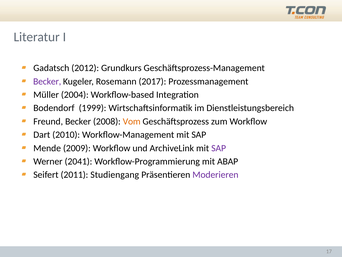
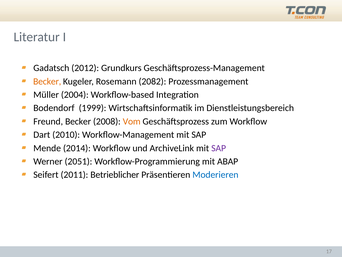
Becker colour: purple -> orange (47, 81)
2017: 2017 -> 2082 (152, 81)
2009: 2009 -> 2014 (77, 148)
2041: 2041 -> 2051 (78, 161)
Studiengang: Studiengang -> Betrieblicher (115, 174)
Moderieren colour: purple -> blue (215, 174)
